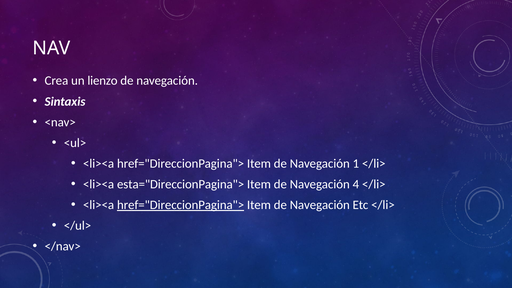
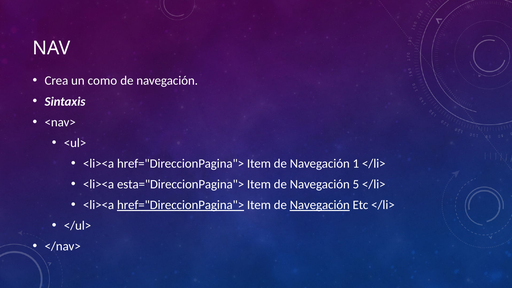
lienzo: lienzo -> como (102, 81)
4: 4 -> 5 (356, 184)
Navegación underline: none -> present (320, 205)
